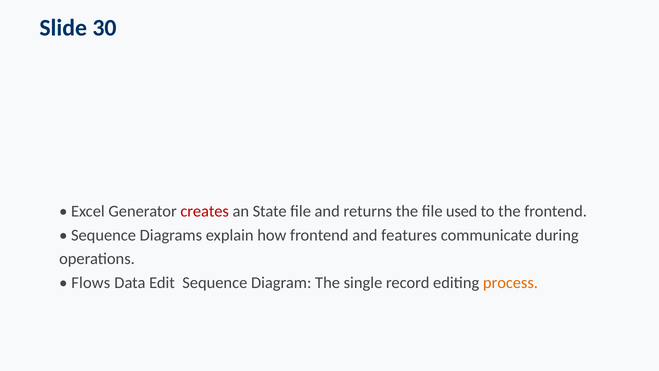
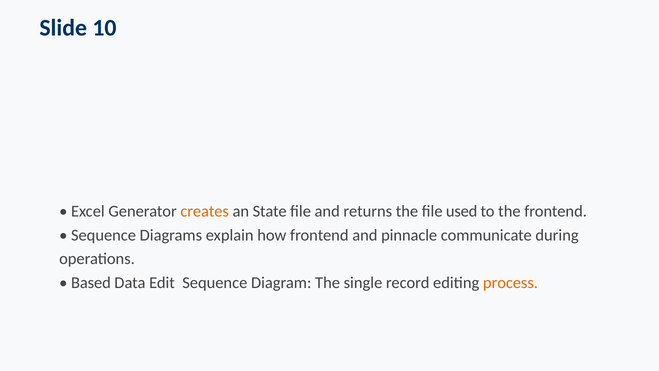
30: 30 -> 10 (104, 28)
creates colour: red -> orange (205, 211)
features: features -> pinnacle (409, 235)
Flows: Flows -> Based (91, 282)
